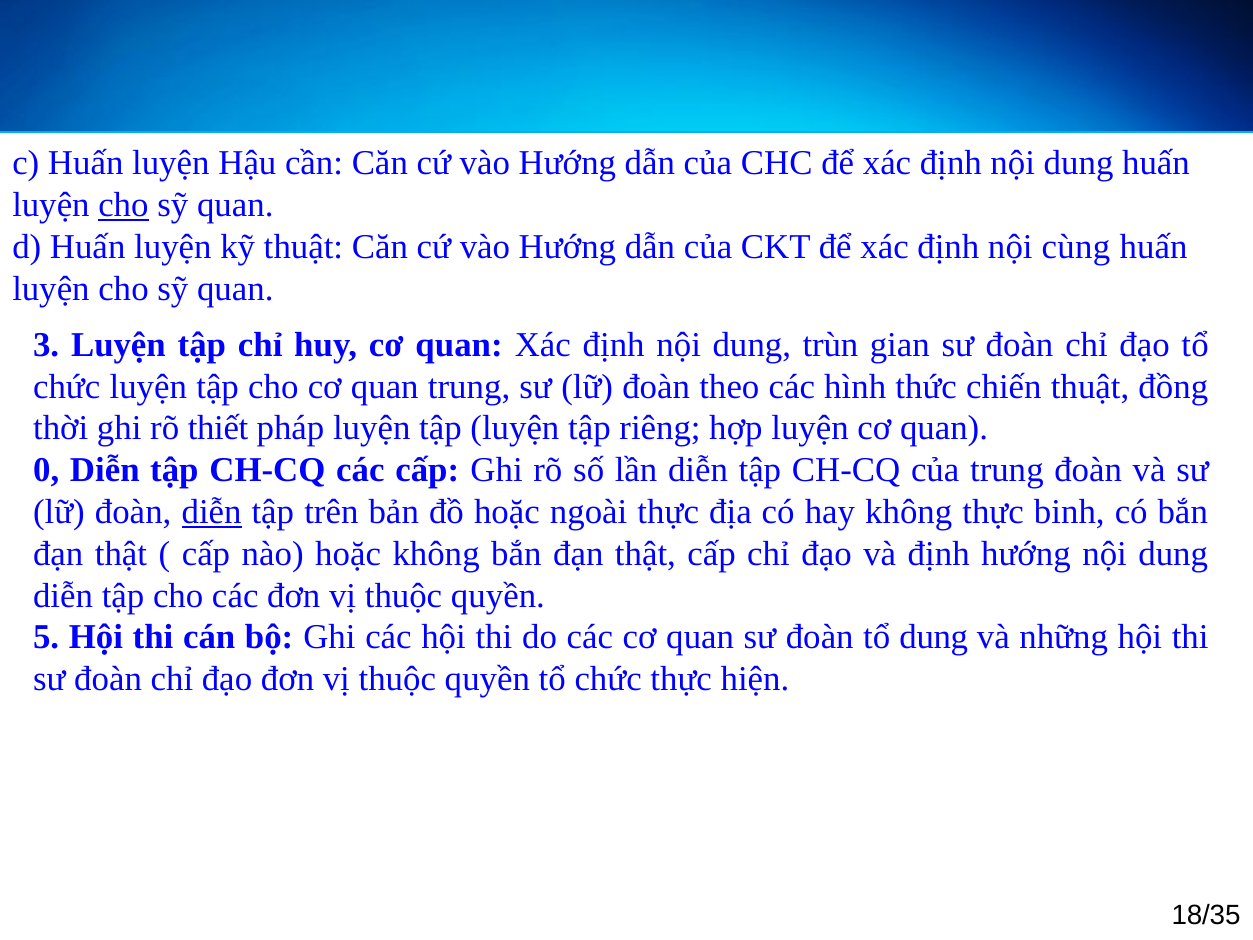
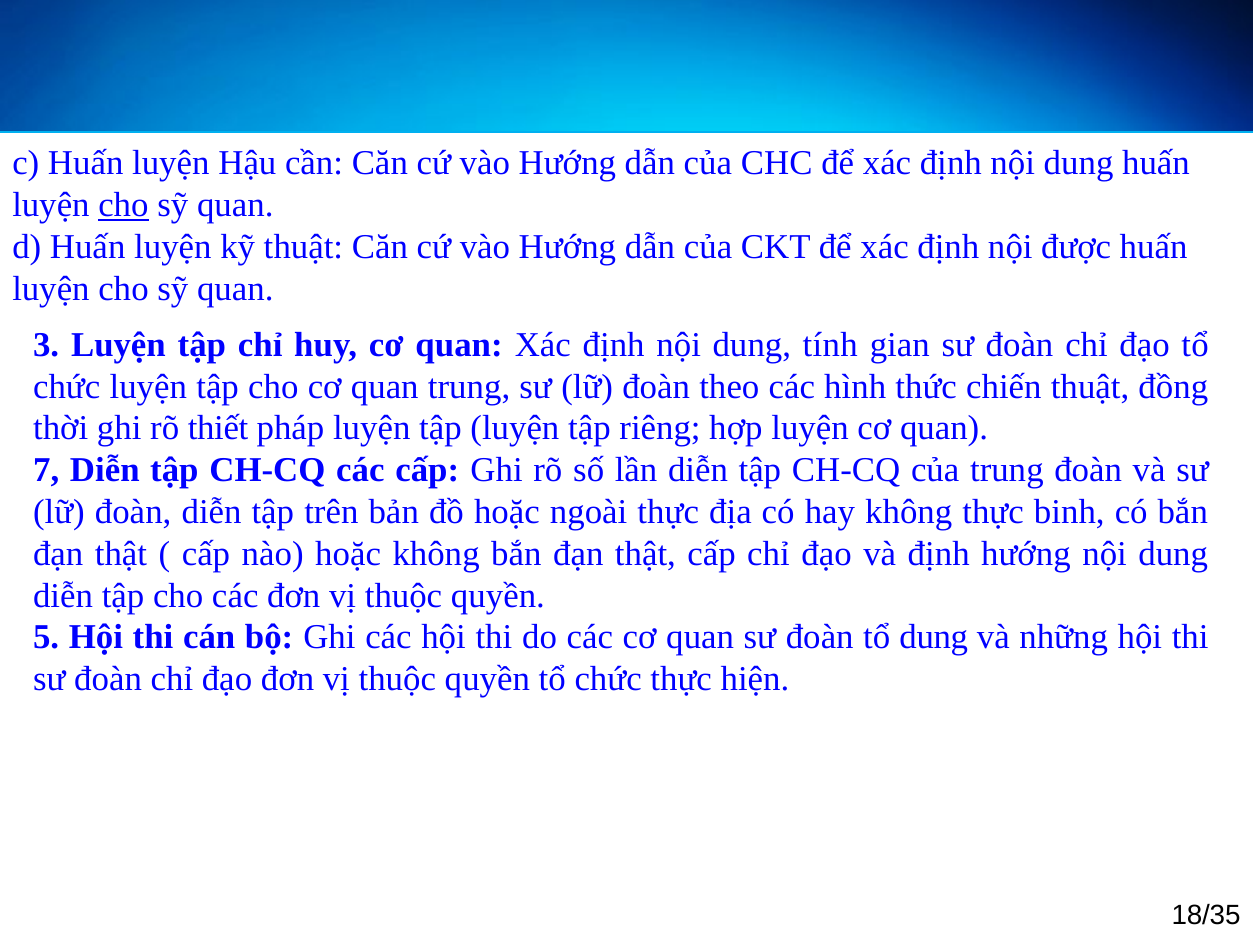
cùng: cùng -> được (1076, 247)
trùn: trùn -> tính (830, 345)
0: 0 -> 7 (46, 470)
diễn underline: present -> none (212, 512)
